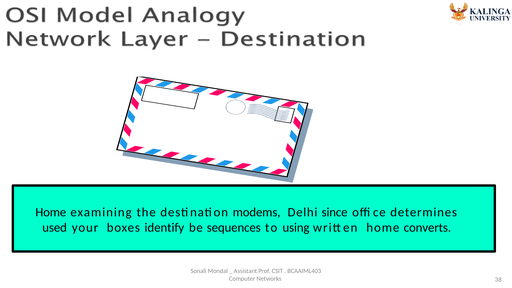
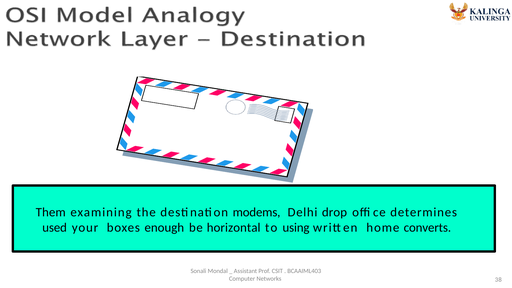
Home: Home -> Them (51, 212)
since: since -> drop (334, 212)
identify: identify -> enough (164, 228)
sequences: sequences -> horizontal (234, 228)
